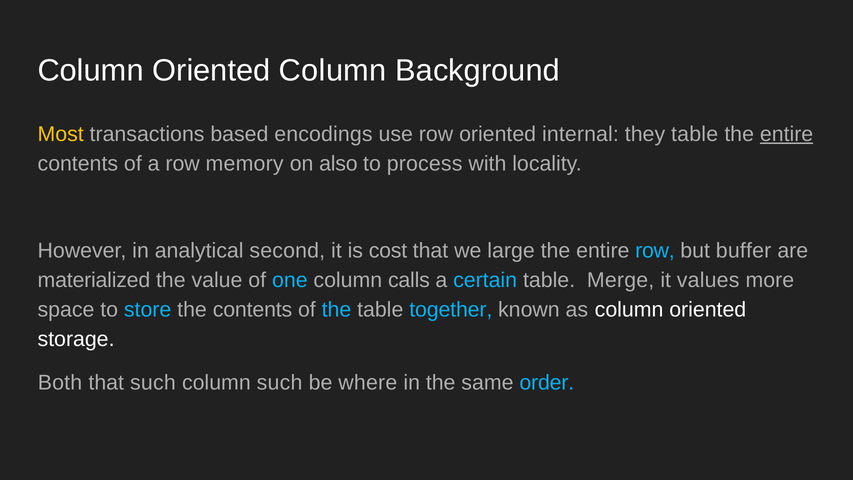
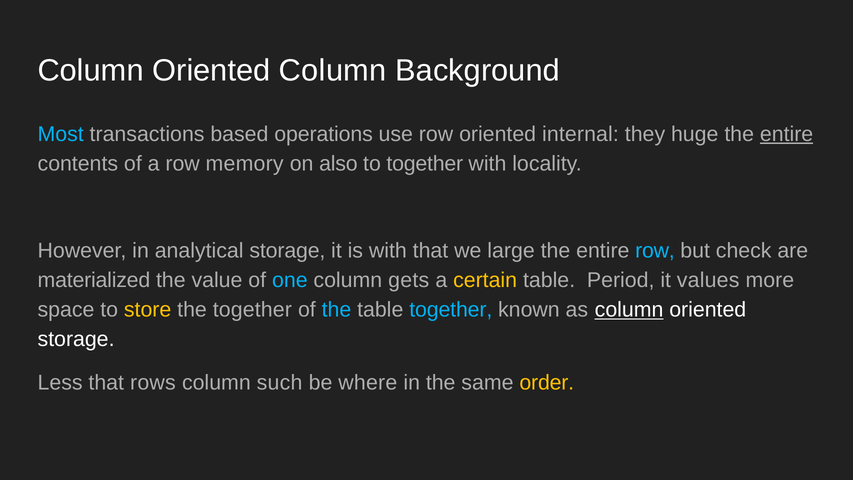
Most colour: yellow -> light blue (61, 134)
encodings: encodings -> operations (324, 134)
they table: table -> huge (695, 134)
to process: process -> together (425, 164)
analytical second: second -> storage (287, 251)
is cost: cost -> with (388, 251)
buffer: buffer -> check (744, 251)
calls: calls -> gets (409, 280)
certain colour: light blue -> yellow (485, 280)
Merge: Merge -> Period (621, 280)
store colour: light blue -> yellow (148, 310)
the contents: contents -> together (252, 310)
column underline: none -> present (629, 310)
Both: Both -> Less (60, 383)
that such: such -> rows (153, 383)
order colour: light blue -> yellow (547, 383)
